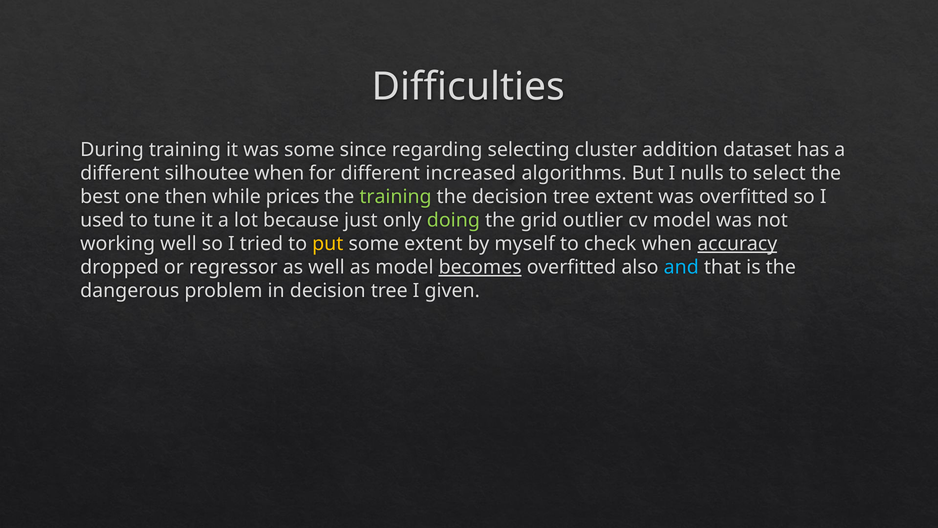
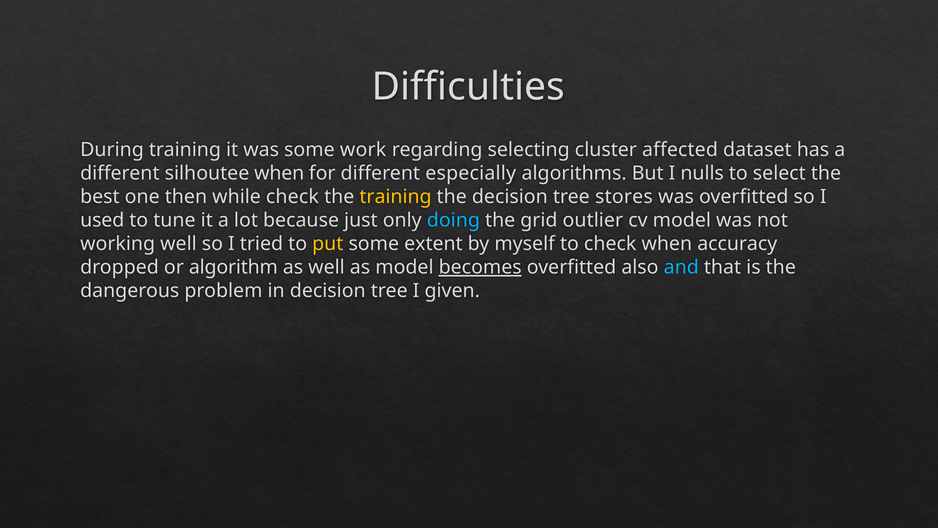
since: since -> work (363, 150)
addition: addition -> affected (680, 150)
increased: increased -> especially (471, 173)
while prices: prices -> check (292, 197)
training colour: light green -> yellow (396, 197)
tree extent: extent -> stores (624, 197)
doing colour: light green -> light blue (453, 220)
accuracy underline: present -> none (737, 244)
regressor: regressor -> algorithm (233, 267)
